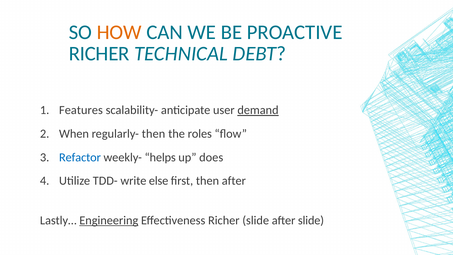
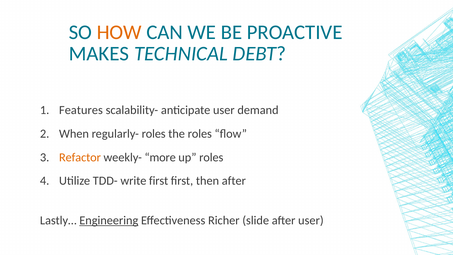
RICHER: RICHER -> MAKES (99, 54)
demand underline: present -> none (258, 110)
regularly- then: then -> roles (154, 134)
Refactor colour: blue -> orange (80, 157)
helps: helps -> more (160, 157)
up does: does -> roles (211, 157)
write else: else -> first (159, 181)
after slide: slide -> user (311, 220)
